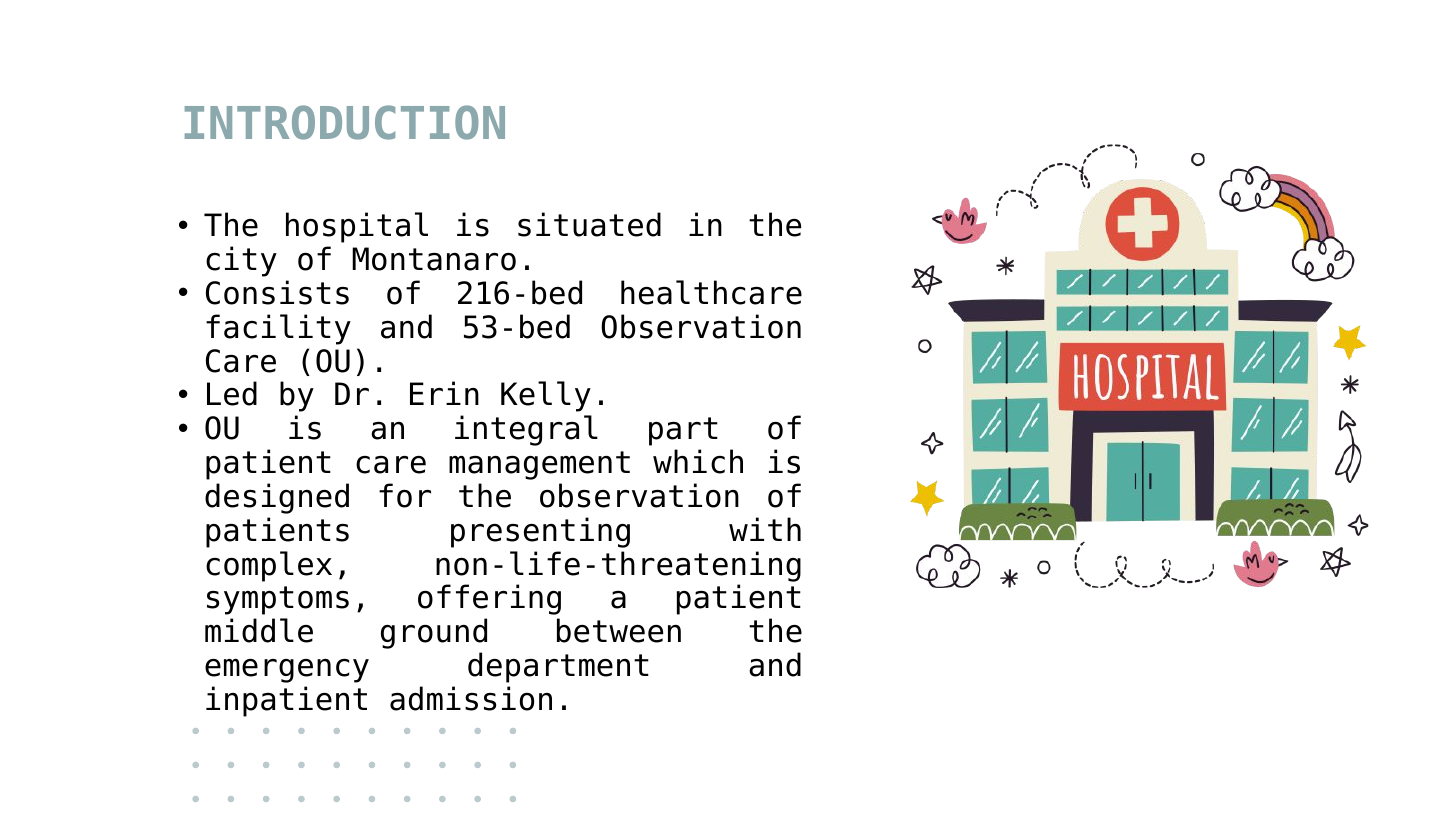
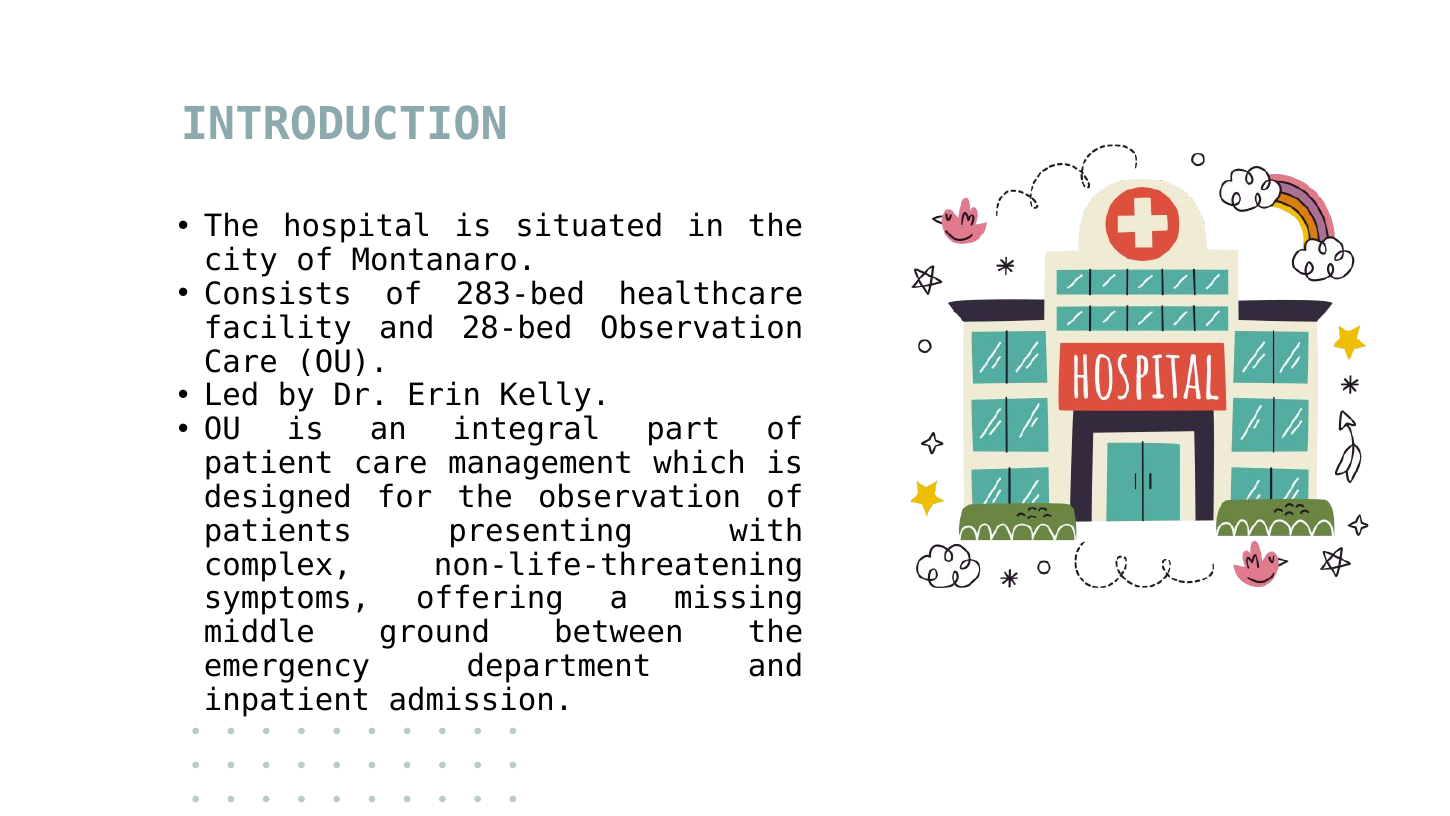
216-bed: 216-bed -> 283-bed (520, 294)
53-bed: 53-bed -> 28-bed (517, 328)
a patient: patient -> missing (739, 598)
